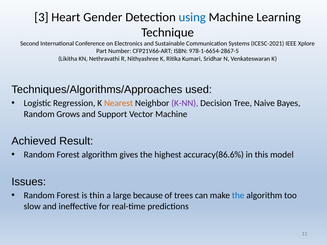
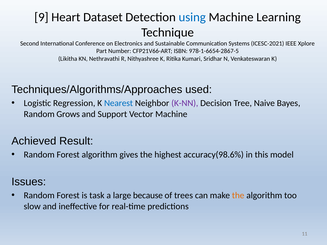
3: 3 -> 9 (41, 17)
Gender: Gender -> Dataset (103, 17)
Nearest colour: orange -> blue (119, 103)
accuracy(86.6%: accuracy(86.6% -> accuracy(98.6% (214, 155)
thin: thin -> task (97, 196)
the colour: blue -> orange (238, 196)
